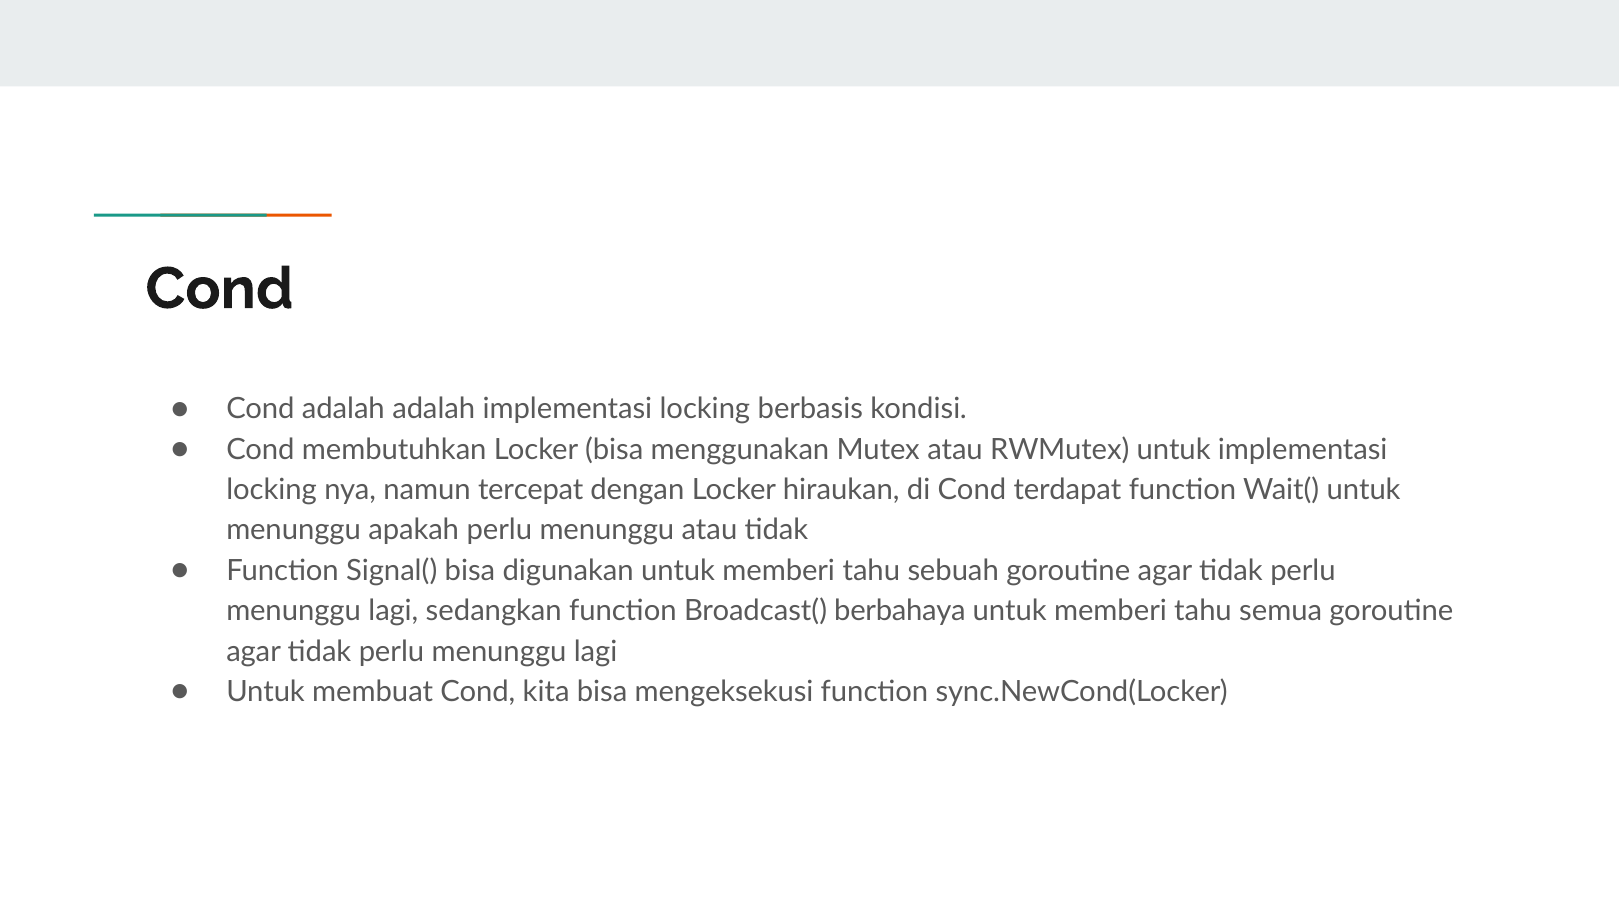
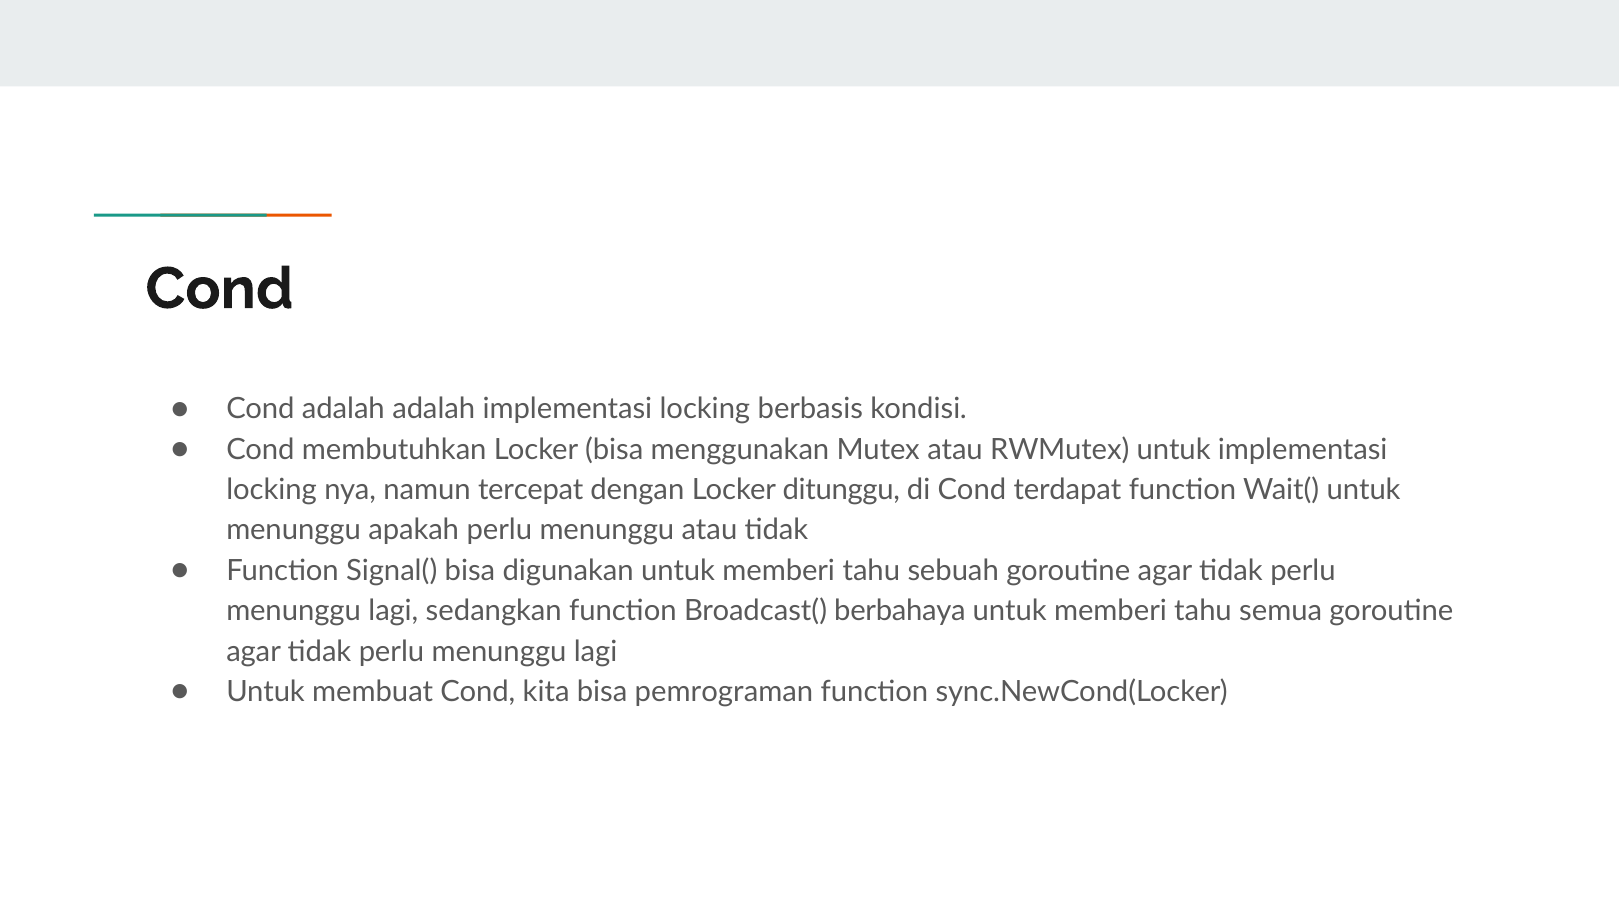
hiraukan: hiraukan -> ditunggu (841, 490)
mengeksekusi: mengeksekusi -> pemrograman (724, 692)
